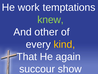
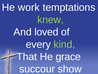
other: other -> loved (46, 32)
kind colour: yellow -> light green (64, 44)
again: again -> grace (68, 56)
